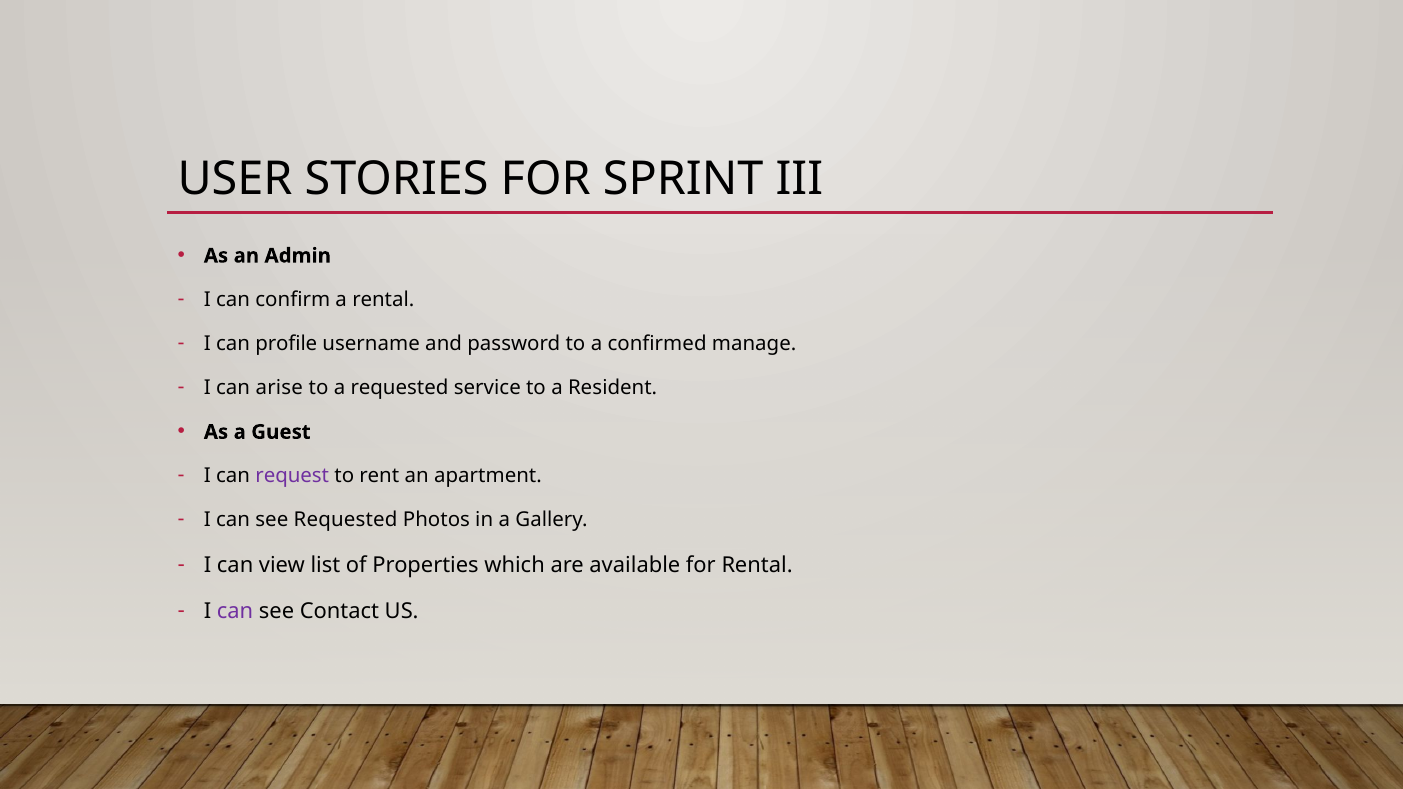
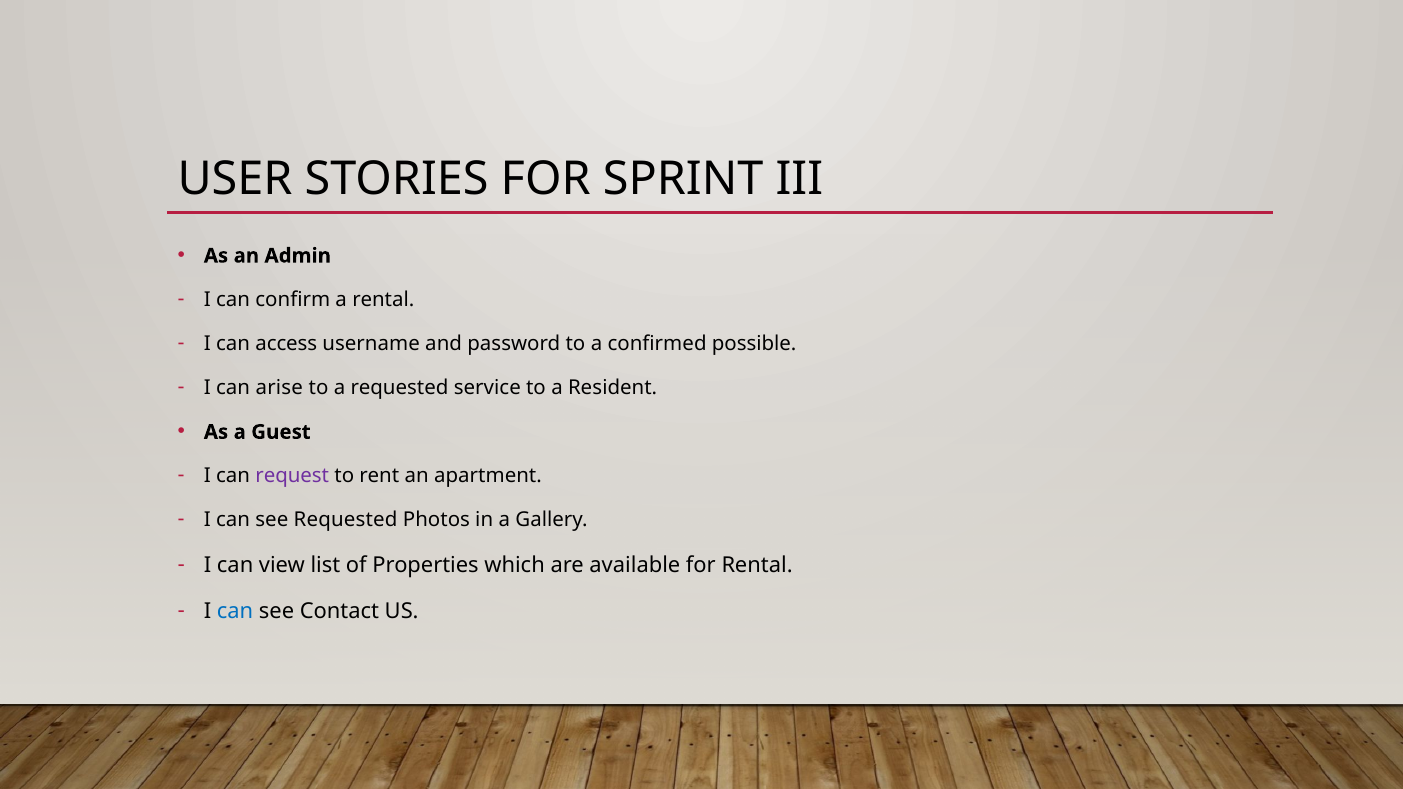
profile: profile -> access (286, 344)
manage: manage -> possible (754, 344)
can colour: purple -> blue (235, 612)
